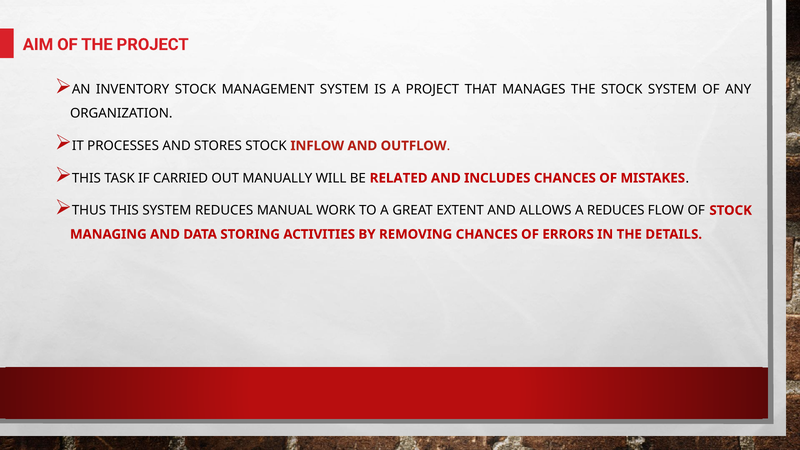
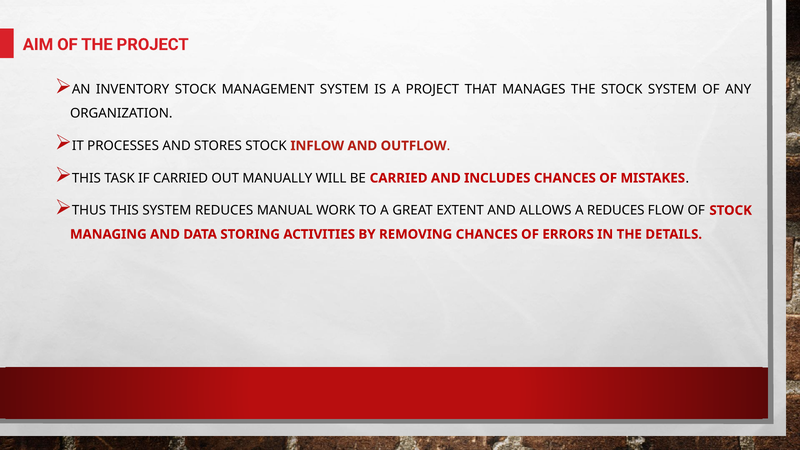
BE RELATED: RELATED -> CARRIED (399, 178)
